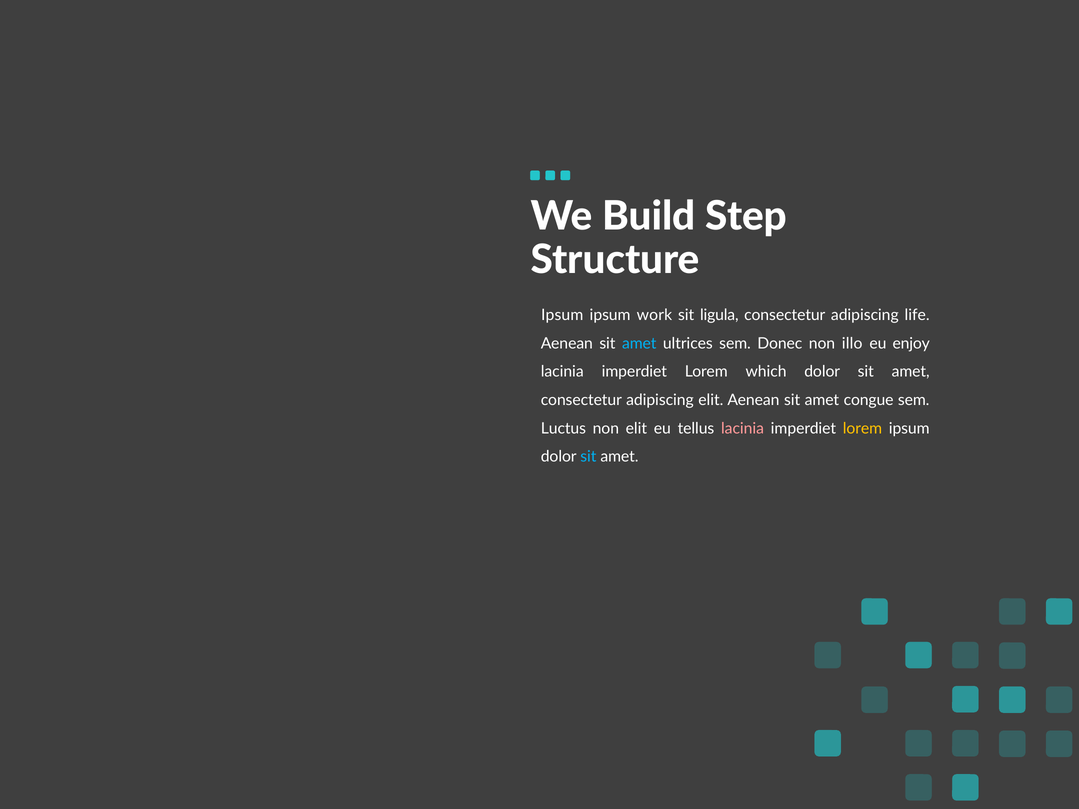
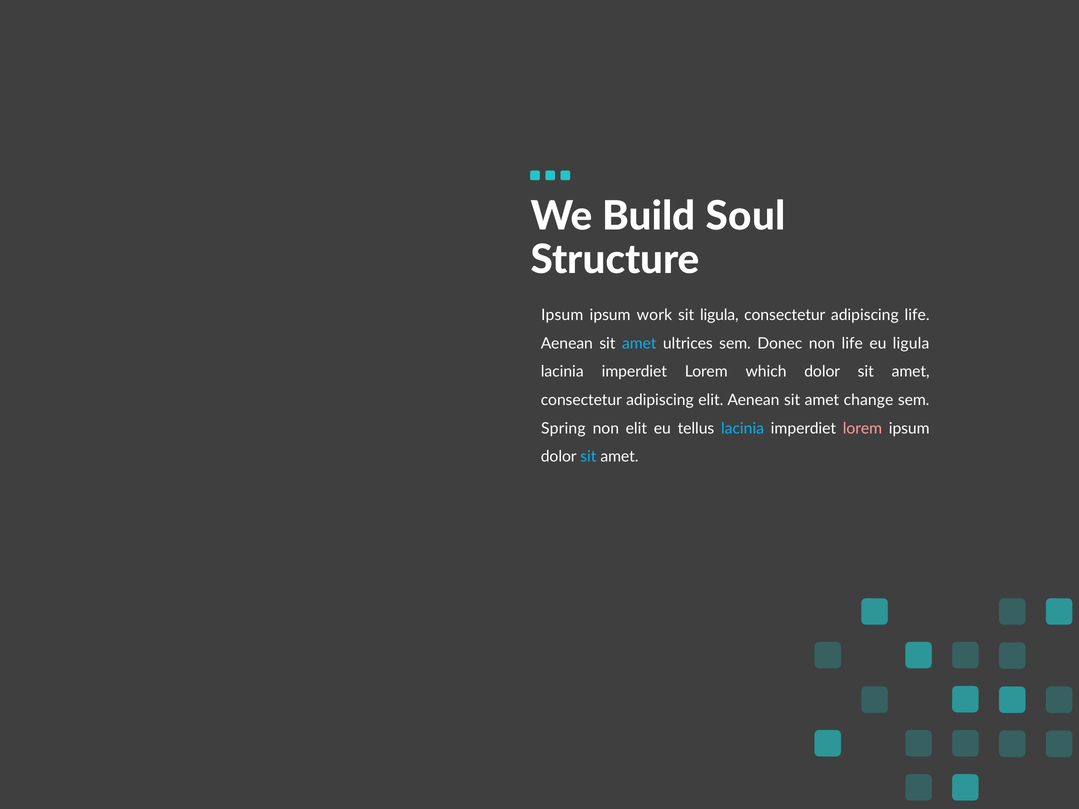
Step: Step -> Soul (746, 216)
non illo: illo -> life (852, 344)
eu enjoy: enjoy -> ligula (911, 344)
congue: congue -> change (868, 400)
Luctus: Luctus -> Spring (563, 428)
lacinia colour: pink -> light blue (743, 428)
lorem colour: yellow -> pink (862, 428)
